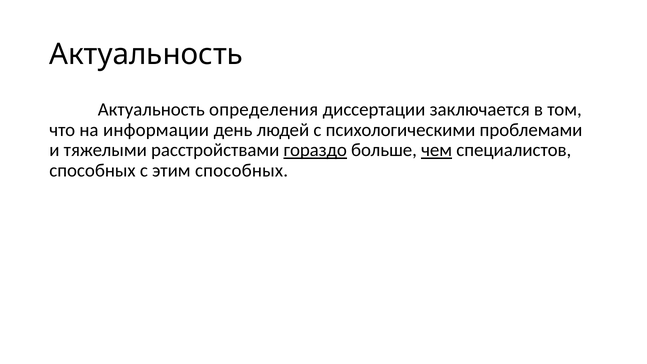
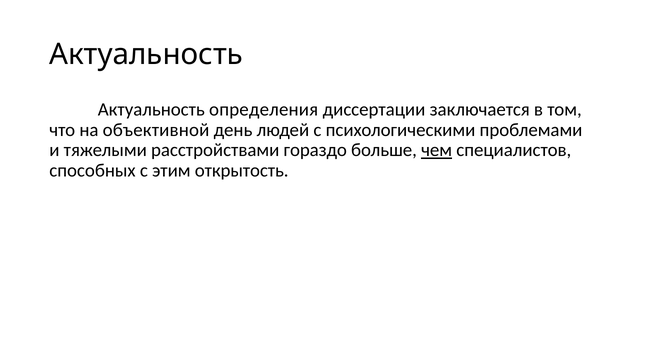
информации: информации -> объективной (156, 130)
гораздо underline: present -> none (315, 150)
этим способных: способных -> открытость (242, 171)
